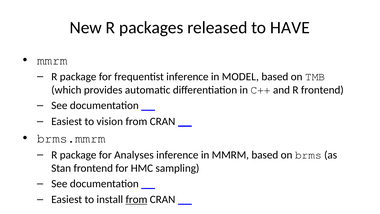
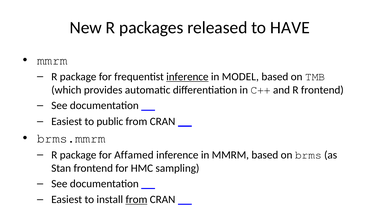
inference underline: none -> present (187, 77)
vision: vision -> public (110, 121)
Analyses: Analyses -> Affamed (134, 155)
